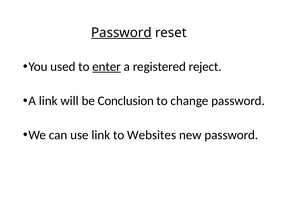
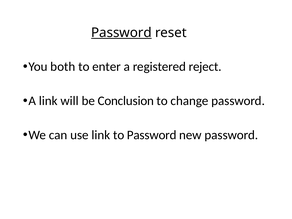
used: used -> both (63, 67)
enter underline: present -> none (107, 67)
to Websites: Websites -> Password (152, 135)
